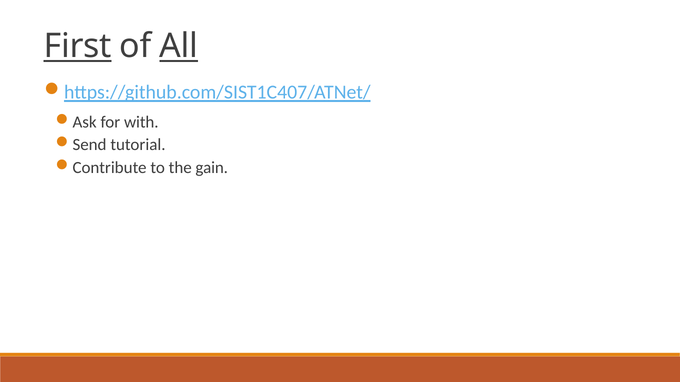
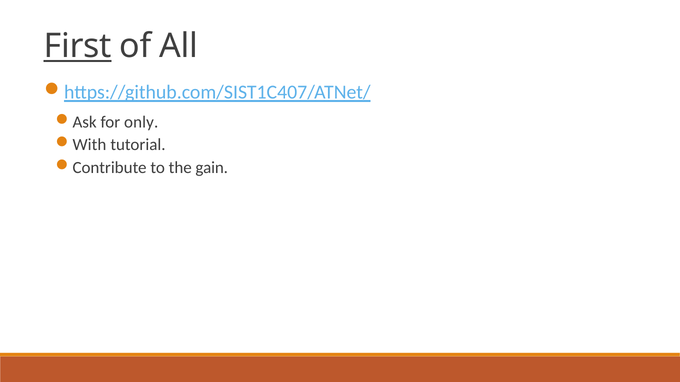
All underline: present -> none (179, 46)
with: with -> only (141, 122)
Send: Send -> With (89, 145)
